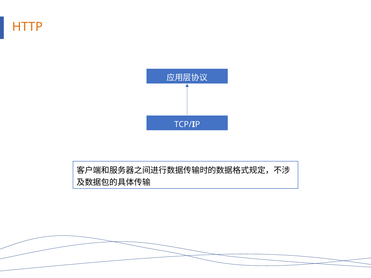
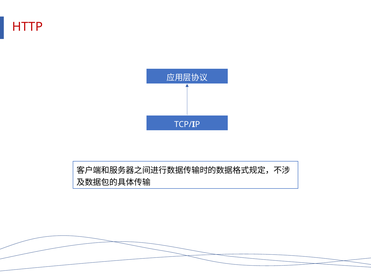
HTTP colour: orange -> red (27, 27)
